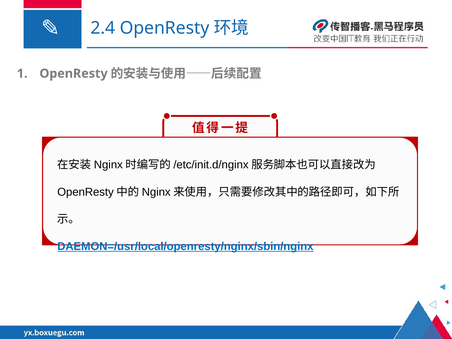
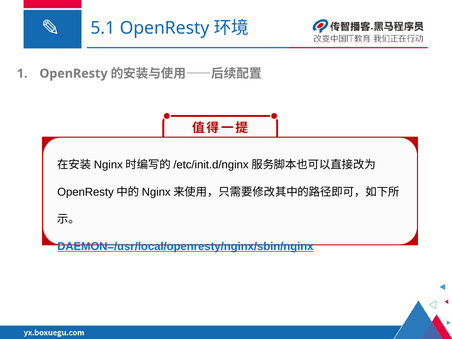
2.4: 2.4 -> 5.1 (103, 28)
